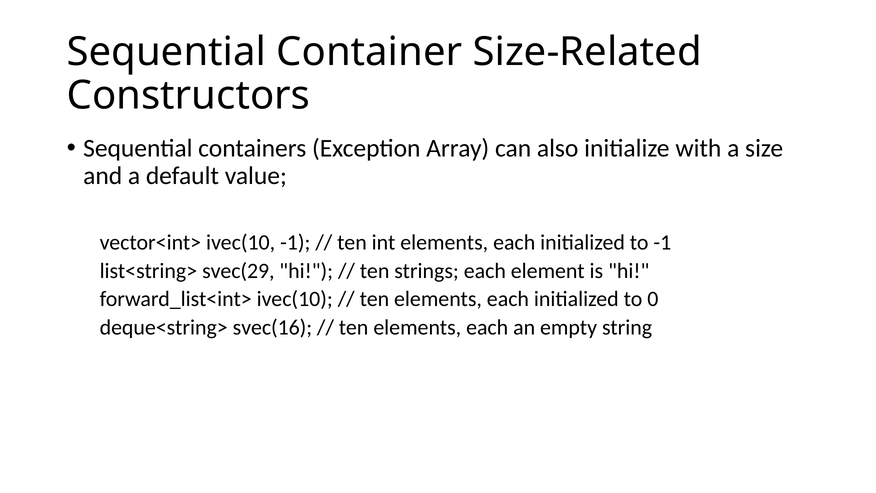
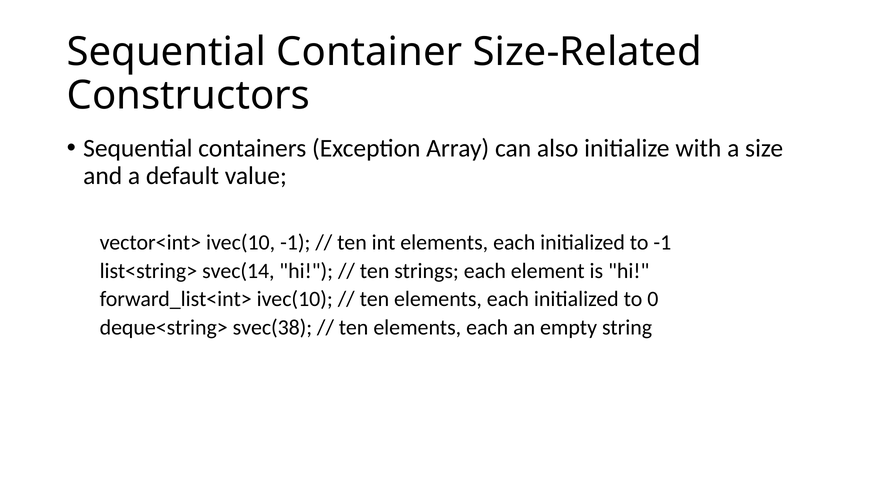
svec(29: svec(29 -> svec(14 (238, 271)
svec(16: svec(16 -> svec(38 (272, 327)
